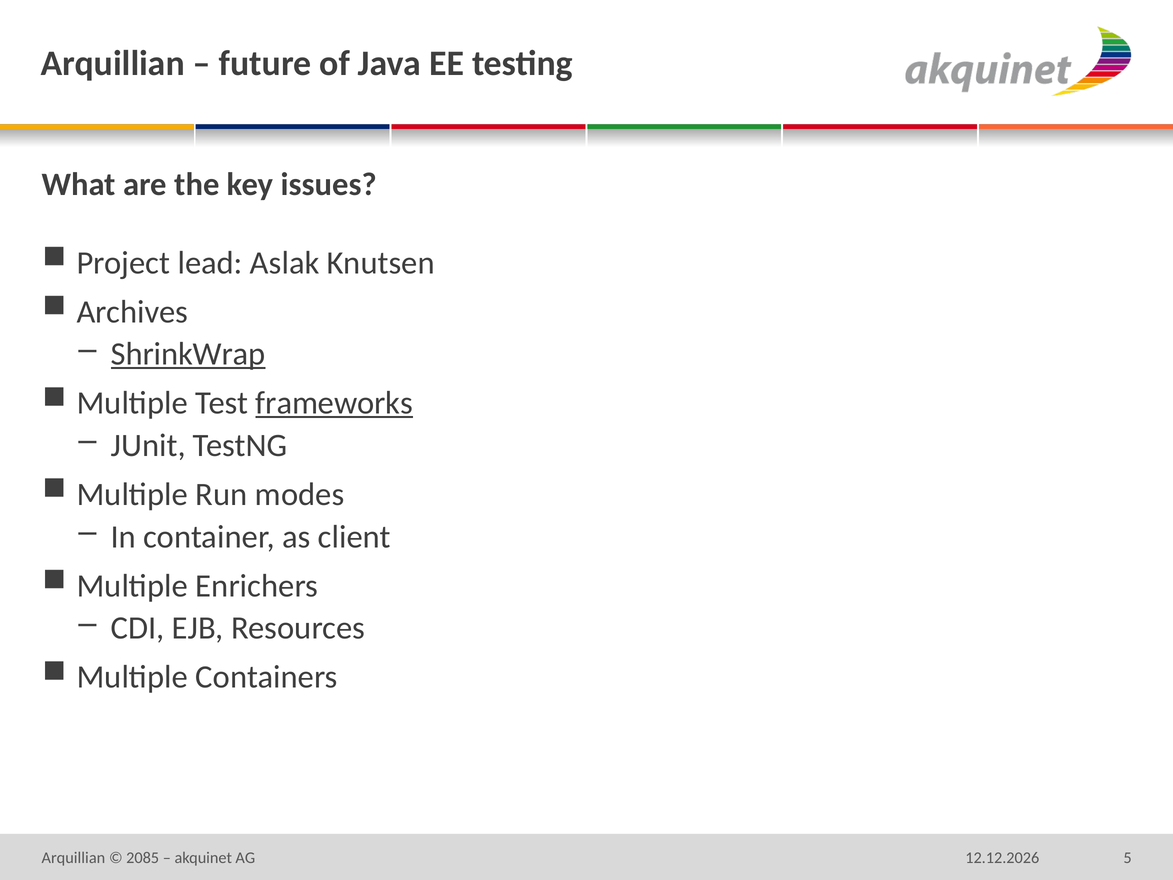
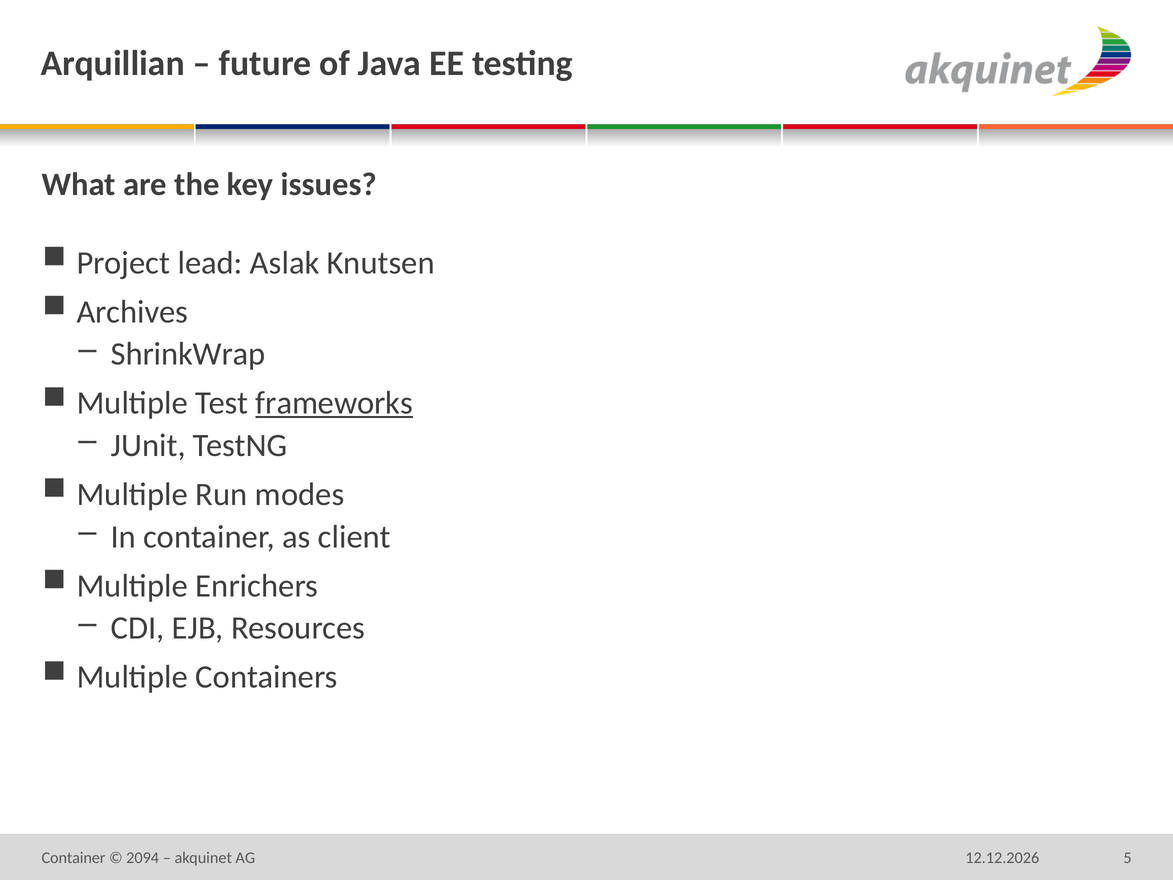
ShrinkWrap underline: present -> none (188, 354)
Arquillian: Arquillian -> Container (74, 858)
2085: 2085 -> 2094 (143, 858)
